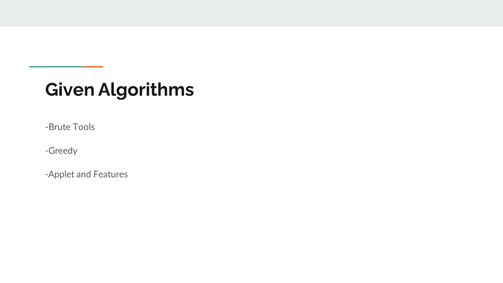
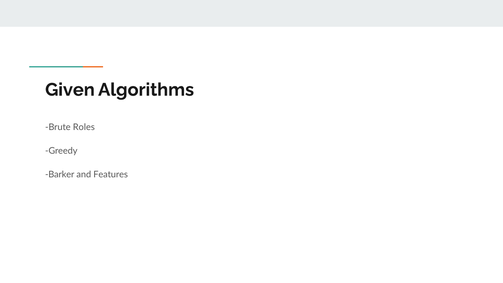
Tools: Tools -> Roles (84, 127)
Applet: Applet -> Barker (60, 175)
